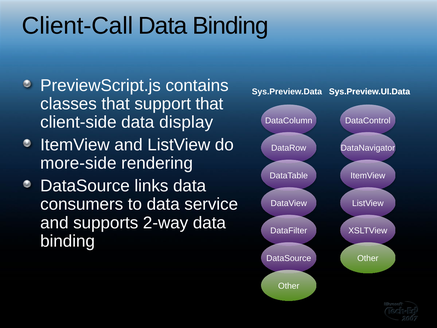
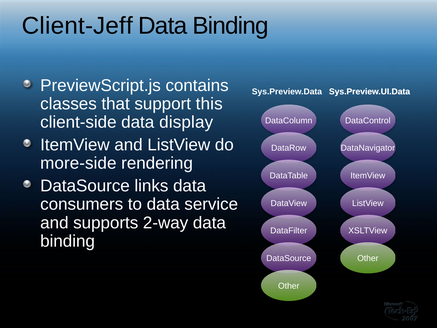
Client-Call: Client-Call -> Client-Jeff (77, 26)
support that: that -> this (209, 104)
